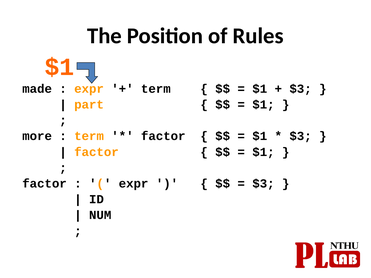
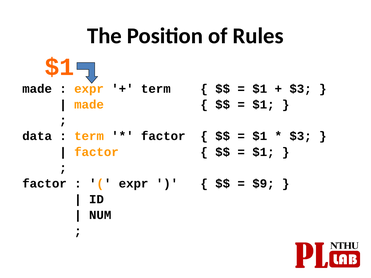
part: part -> made (89, 105)
more: more -> data (37, 136)
$3: $3 -> $9 (263, 184)
